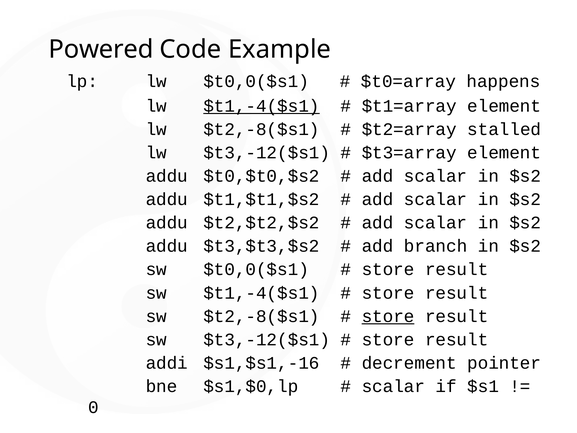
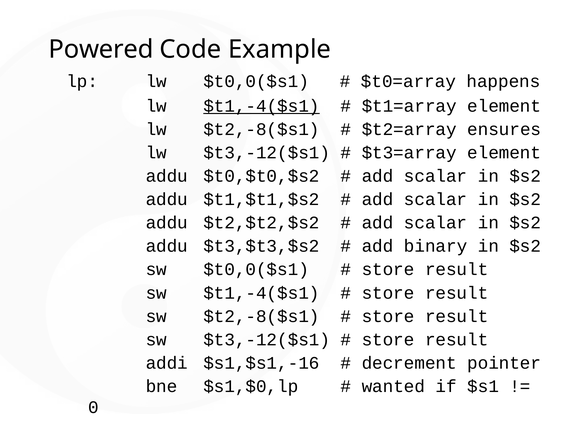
stalled: stalled -> ensures (504, 129)
branch: branch -> binary (436, 246)
store underline: present -> none (388, 316)
scalar: scalar -> wanted (393, 386)
